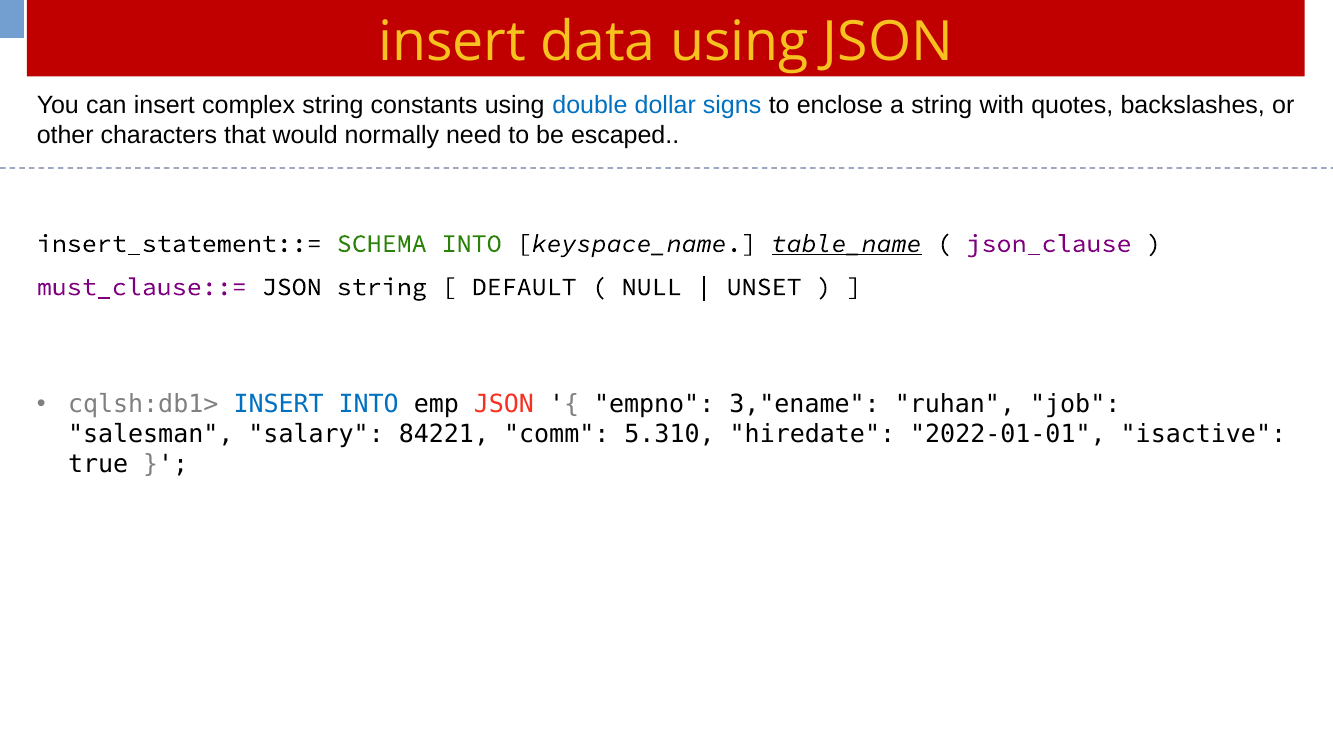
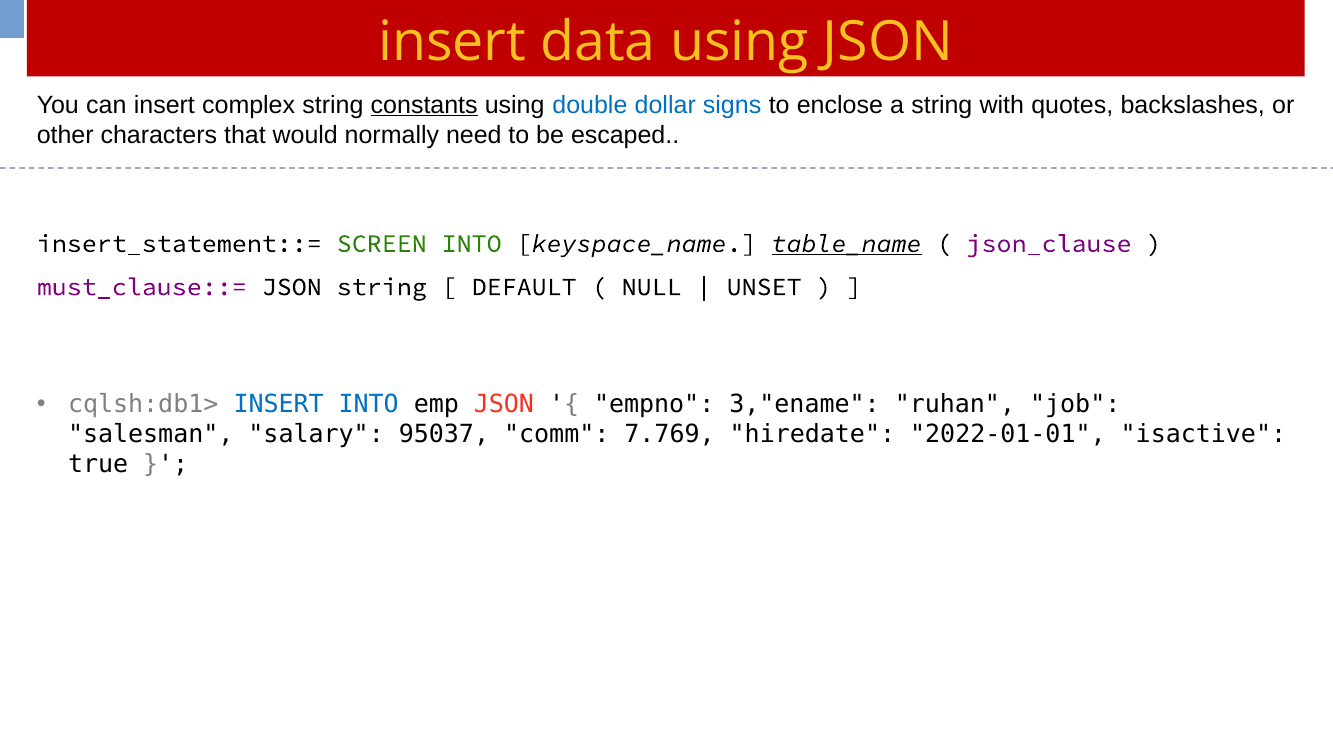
constants underline: none -> present (424, 105)
SCHEMA: SCHEMA -> SCREEN (382, 244)
84221: 84221 -> 95037 (444, 435)
5.310: 5.310 -> 7.769 (670, 435)
